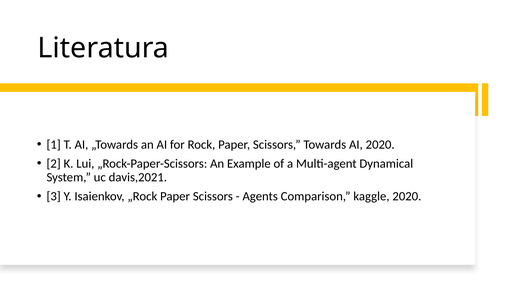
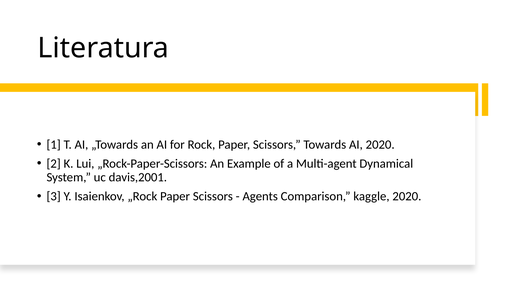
davis,2021: davis,2021 -> davis,2001 (138, 178)
